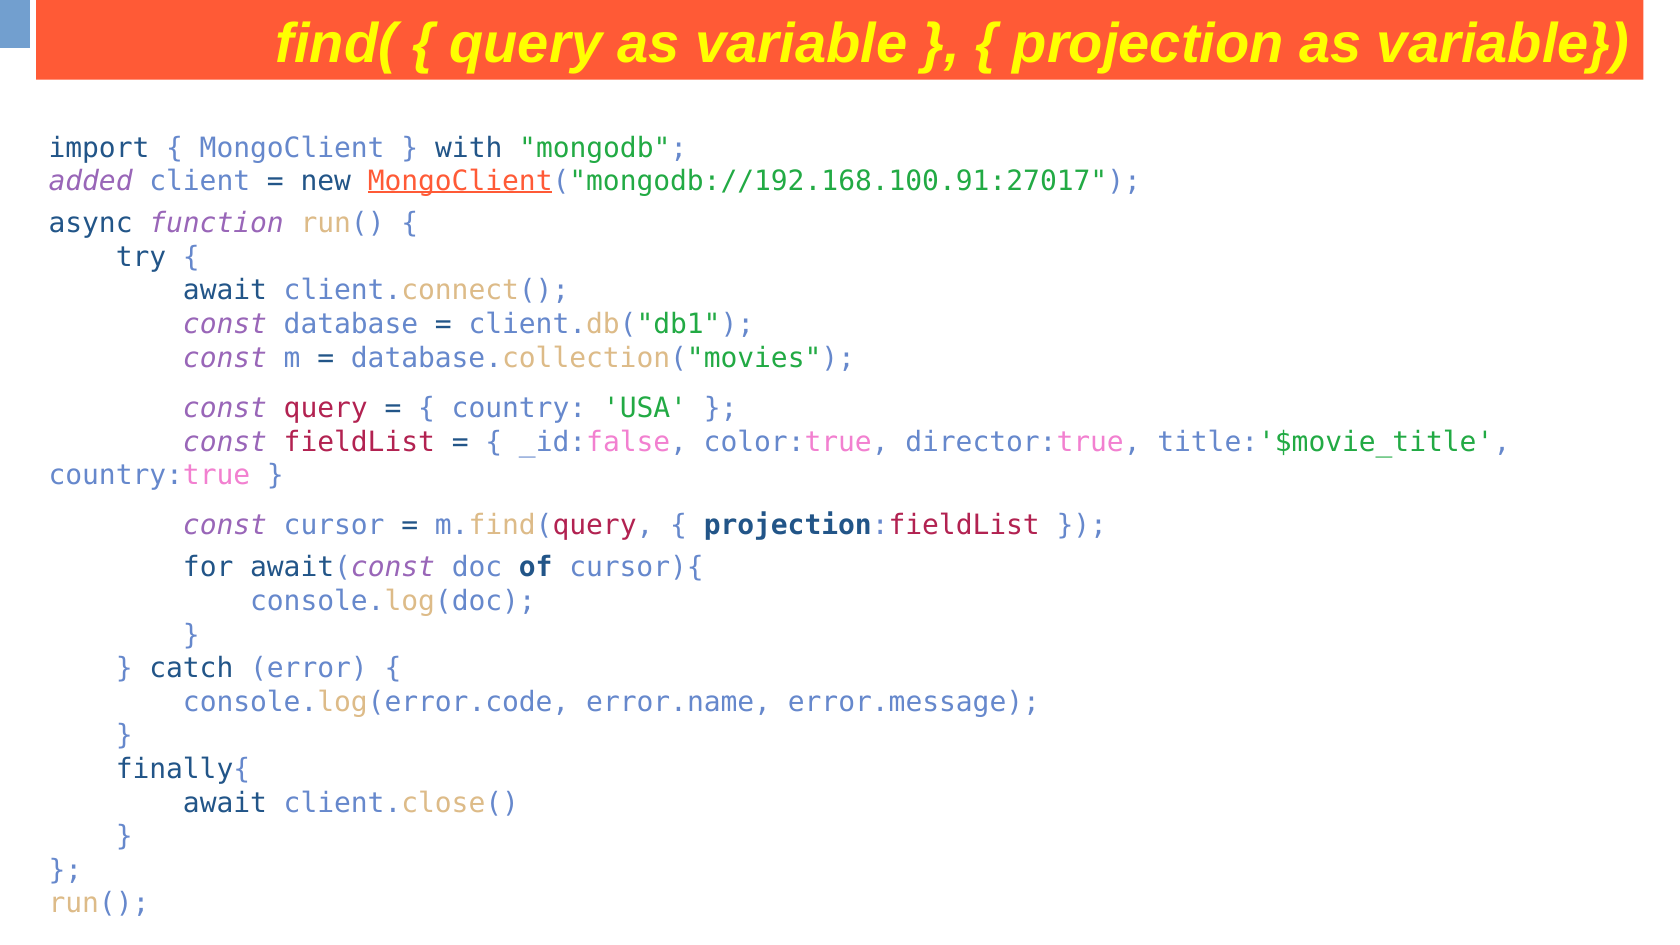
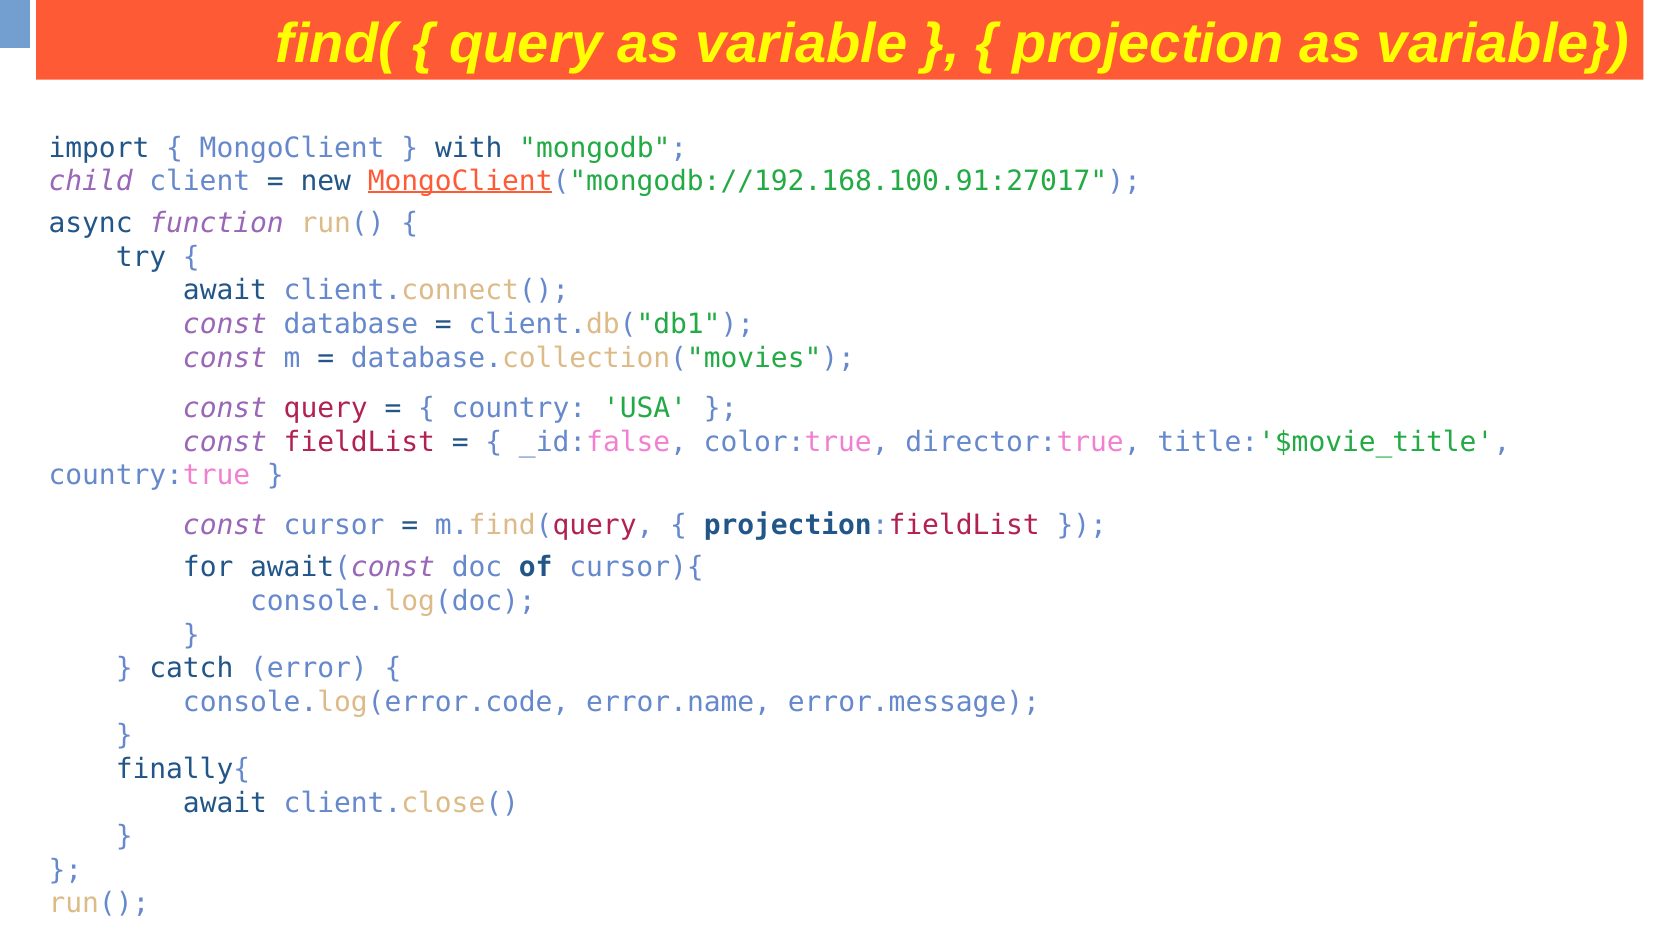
added: added -> child (91, 182)
